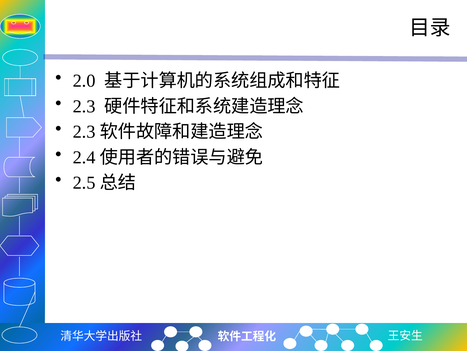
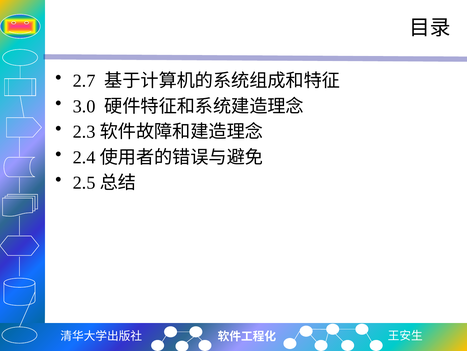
2.0: 2.0 -> 2.7 (84, 81)
2.3: 2.3 -> 3.0 (84, 106)
